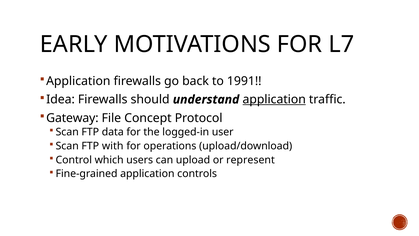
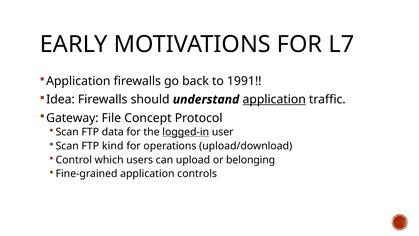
logged-in underline: none -> present (186, 132)
with: with -> kind (113, 146)
represent: represent -> belonging (251, 160)
